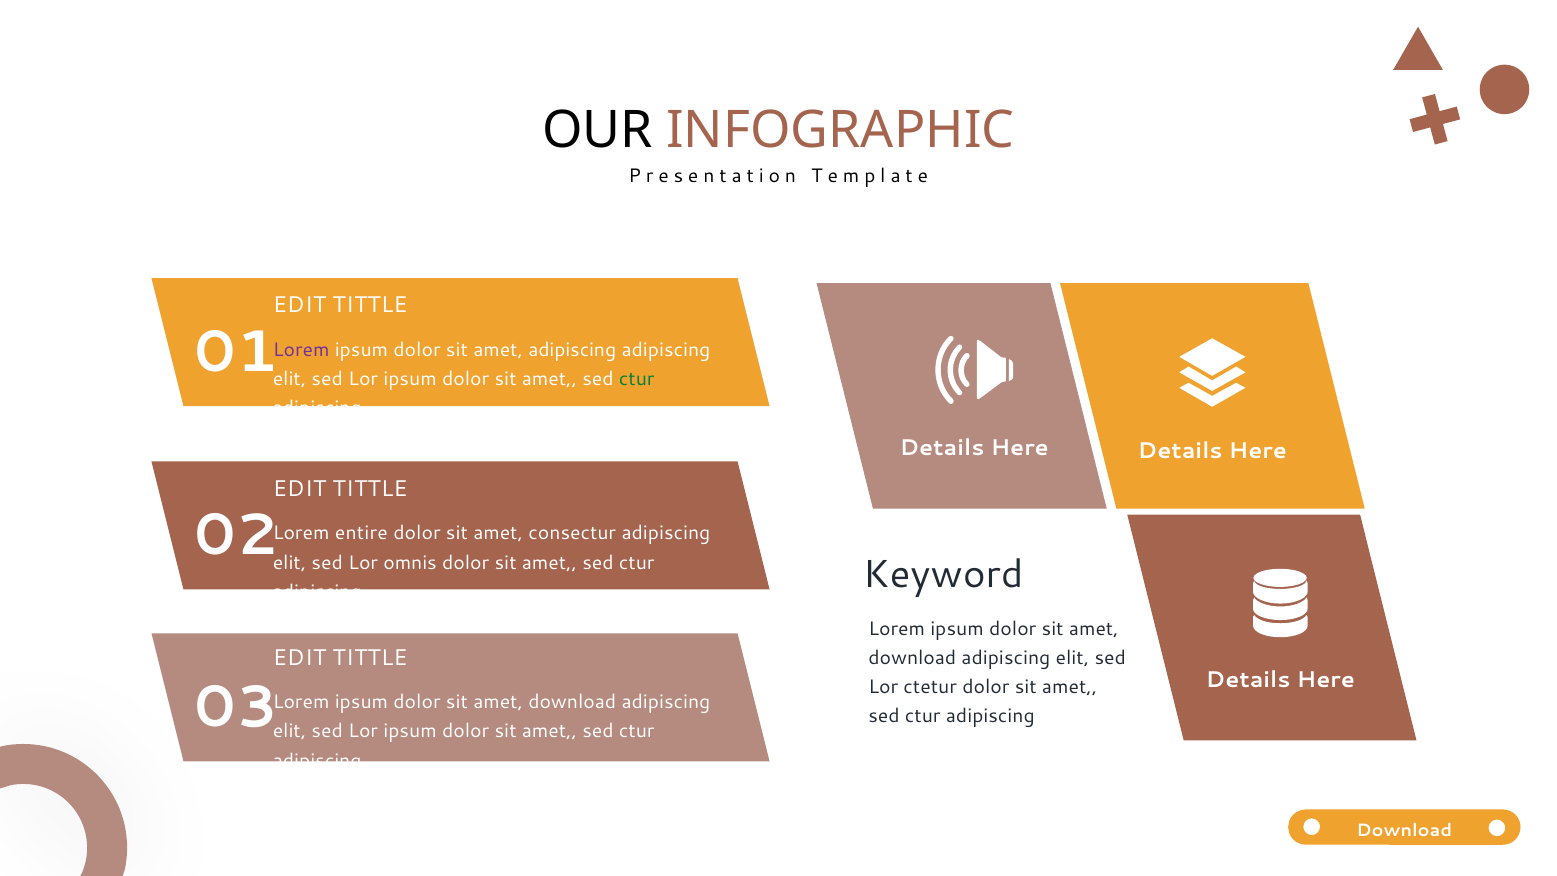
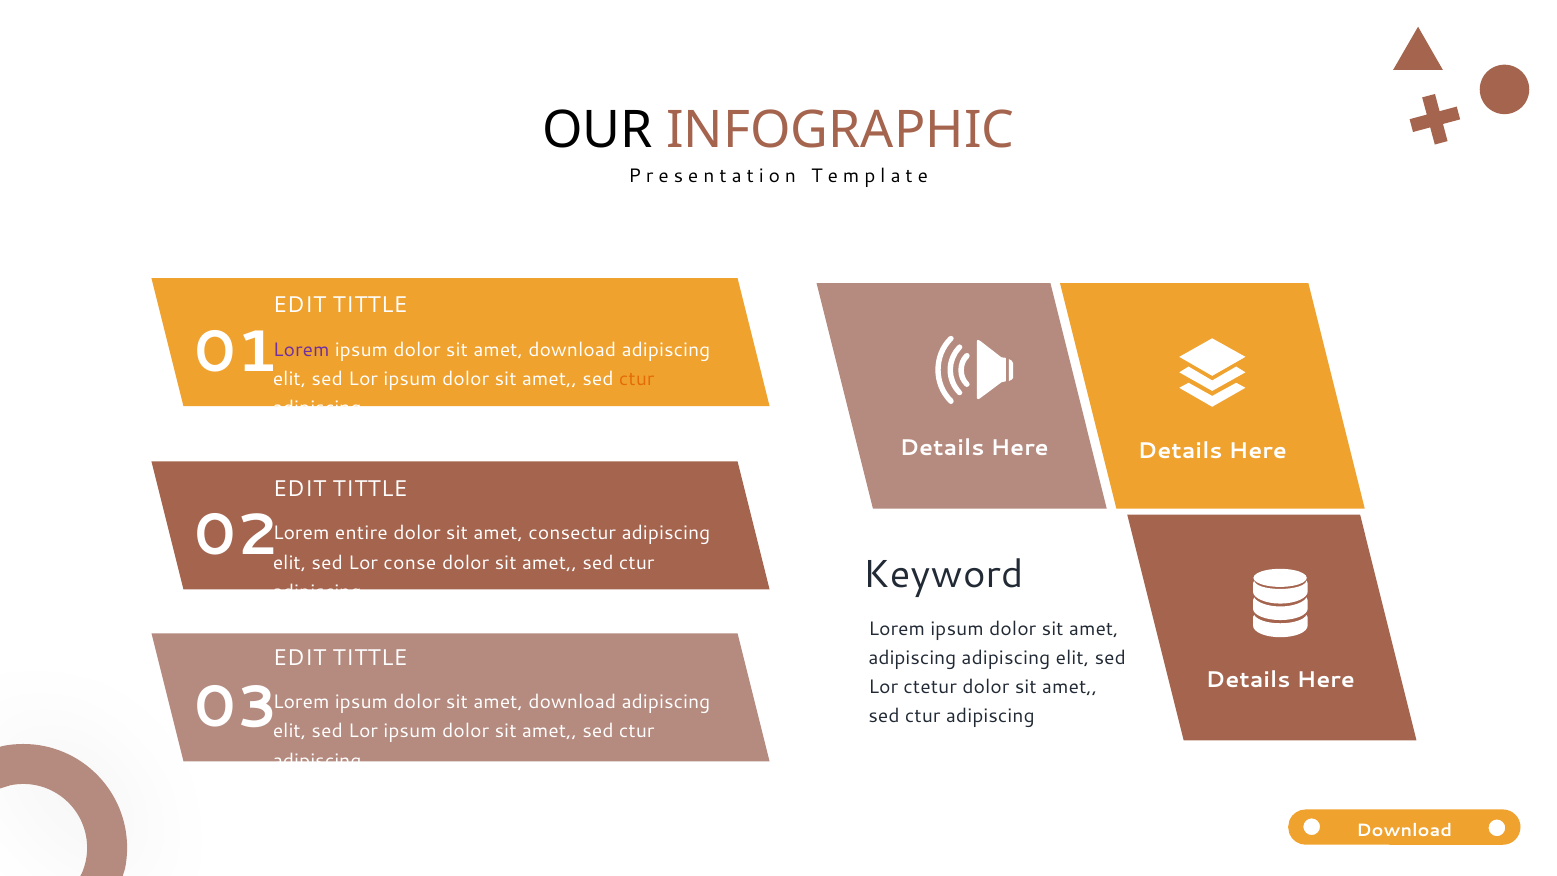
adipiscing: adipiscing -> download (572, 350)
ctur colour: green -> orange (637, 379)
omnis: omnis -> conse (410, 563)
download: download -> adipiscing (912, 658)
